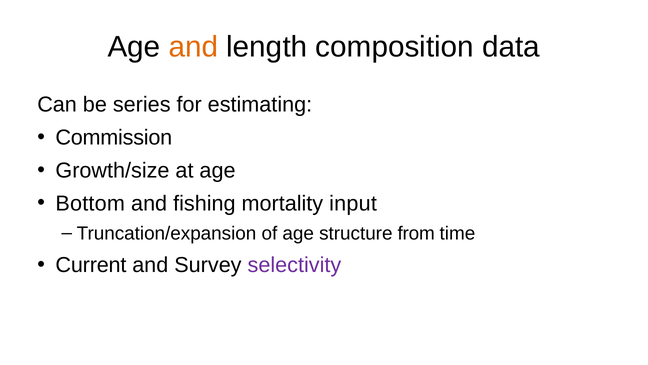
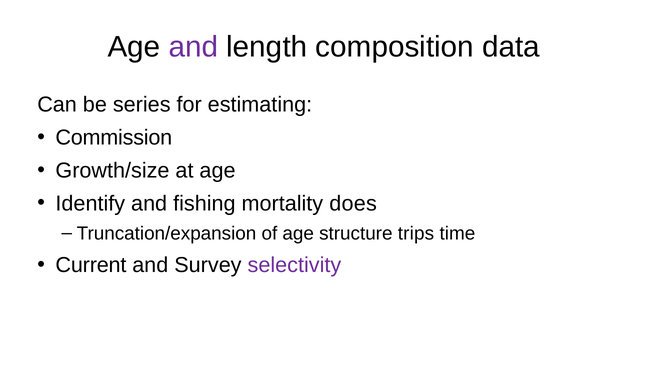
and colour: orange -> purple (193, 47)
Bottom: Bottom -> Identify (90, 203)
input: input -> does (353, 203)
from: from -> trips (416, 233)
